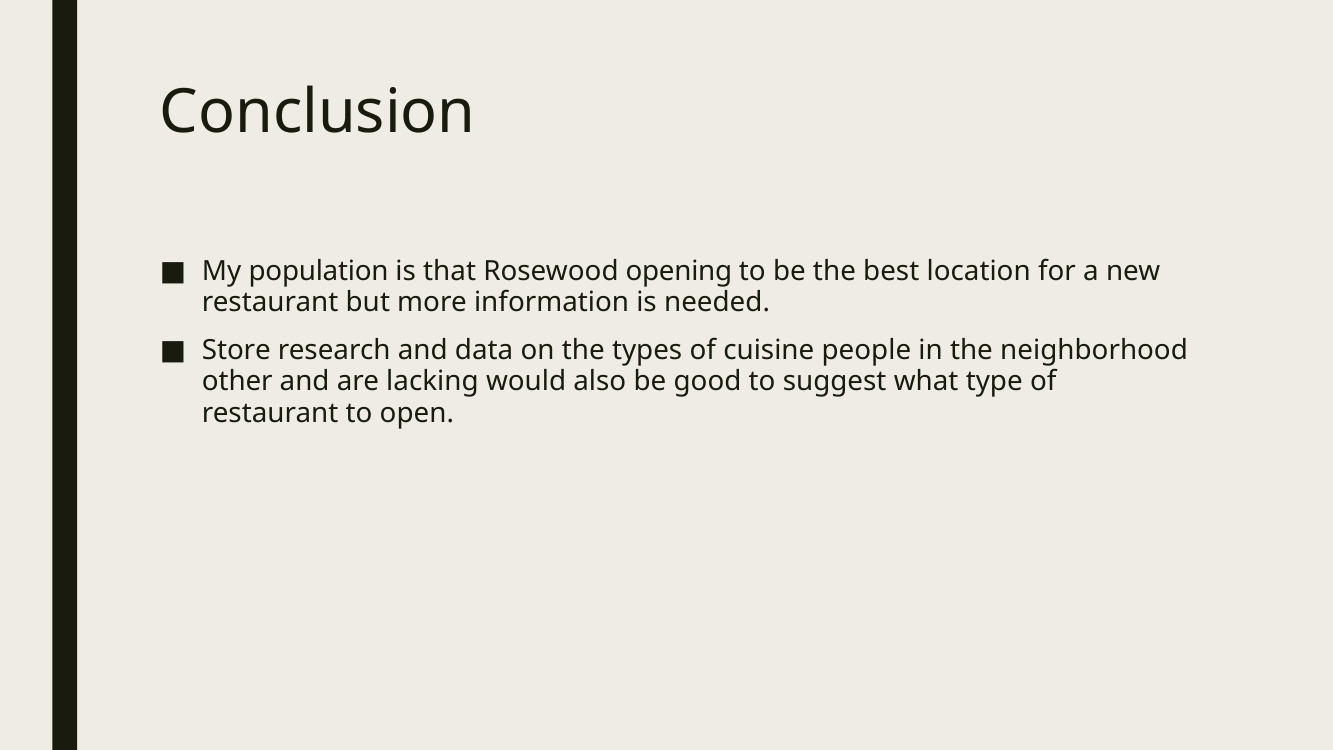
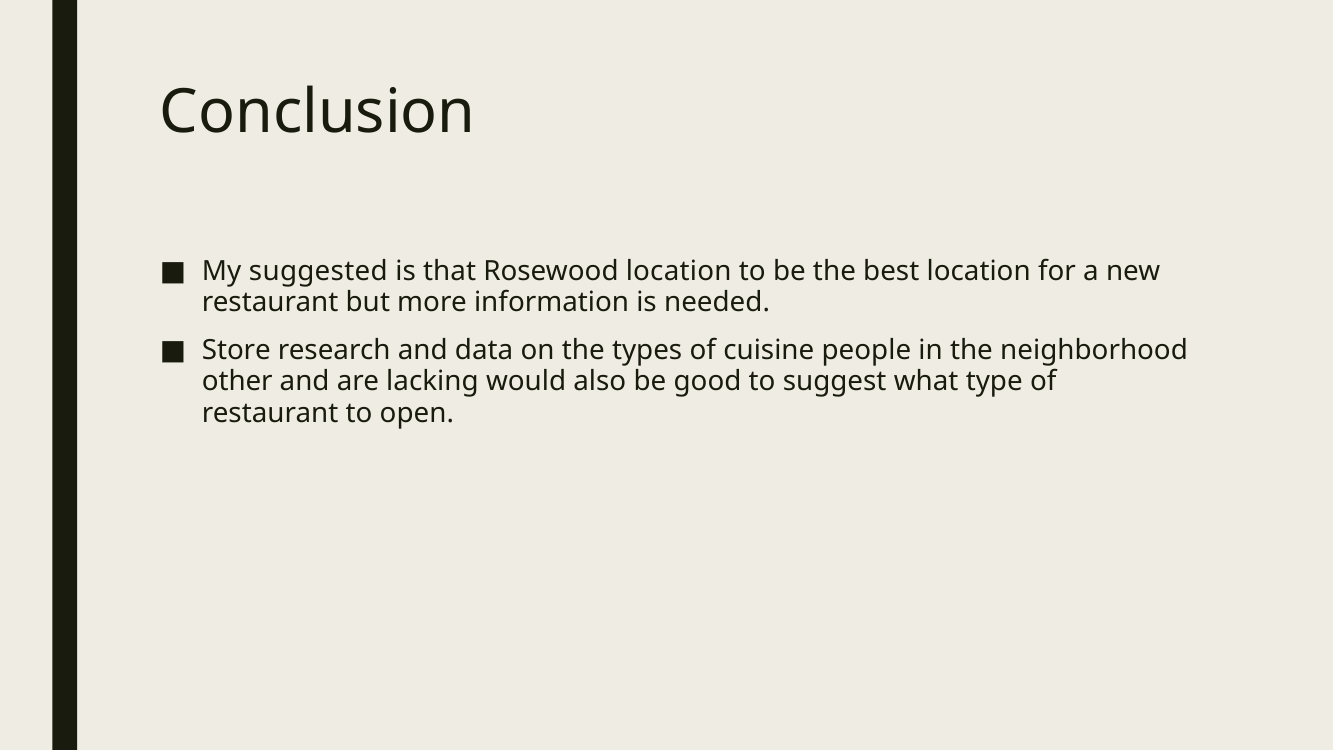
population: population -> suggested (318, 271)
Rosewood opening: opening -> location (679, 271)
